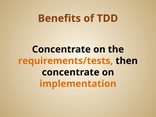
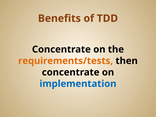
implementation colour: orange -> blue (78, 84)
